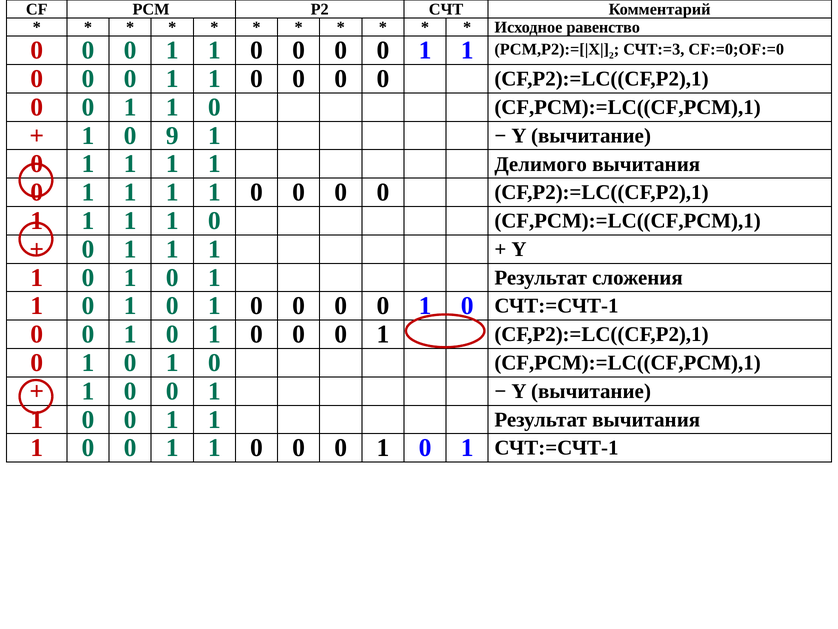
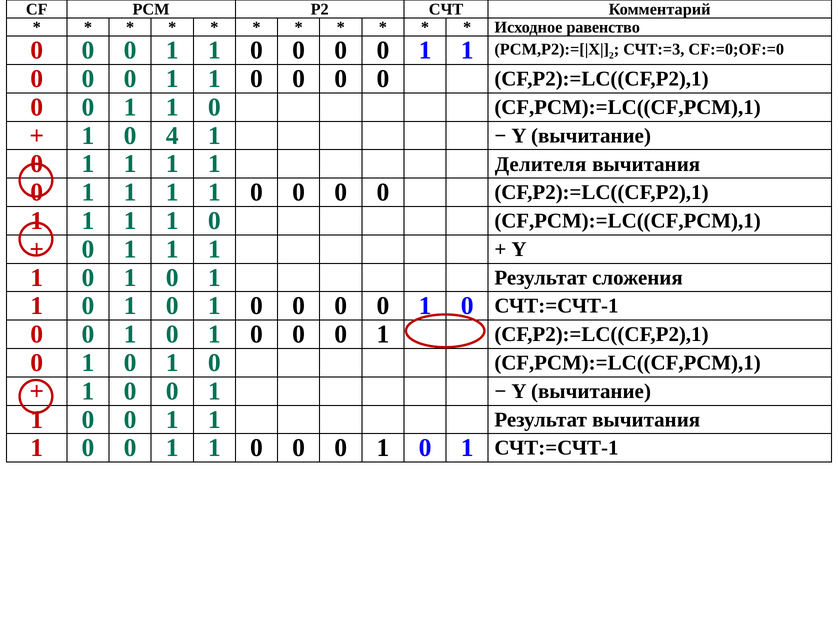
9: 9 -> 4 (172, 136)
Делимого: Делимого -> Делителя (541, 164)
